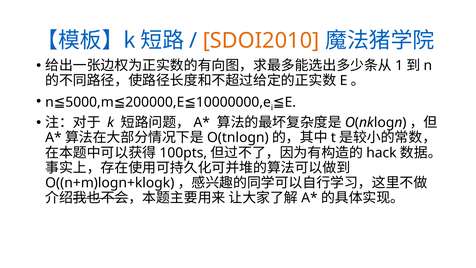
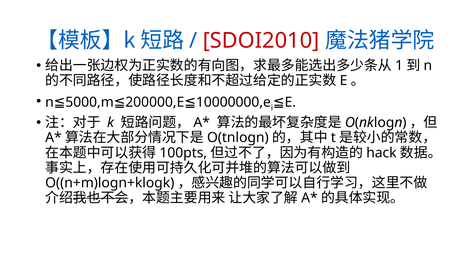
SDOI2010 colour: orange -> red (261, 40)
